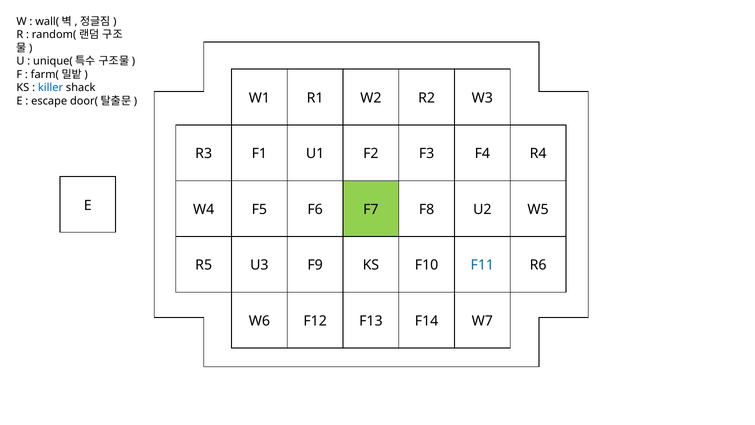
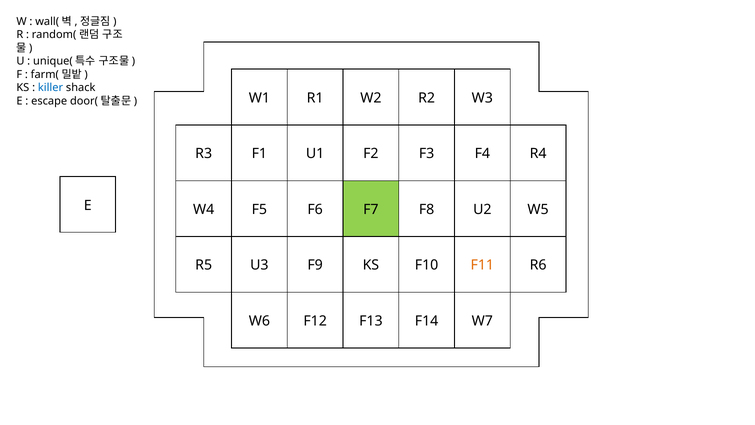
F11 colour: blue -> orange (482, 265)
